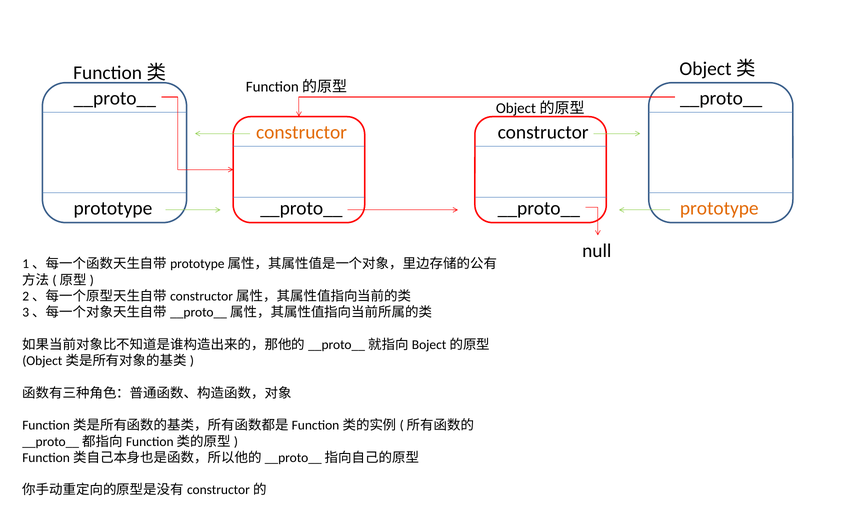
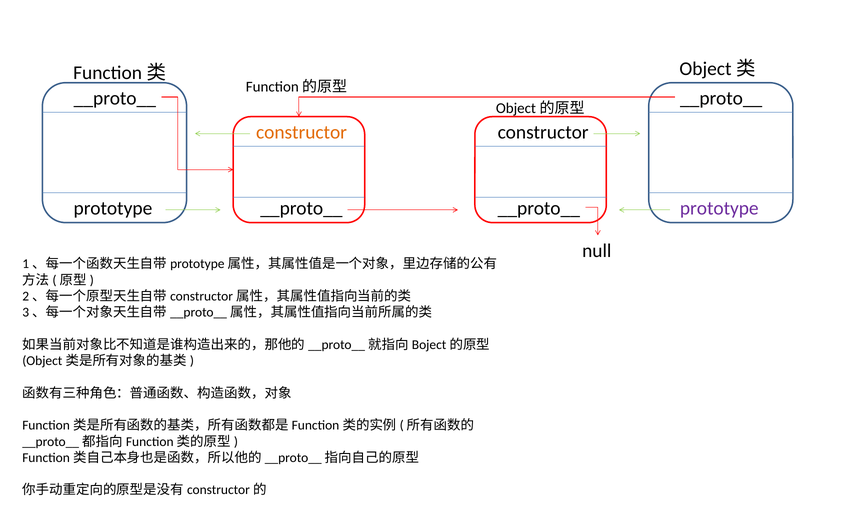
prototype colour: orange -> purple (719, 209)
